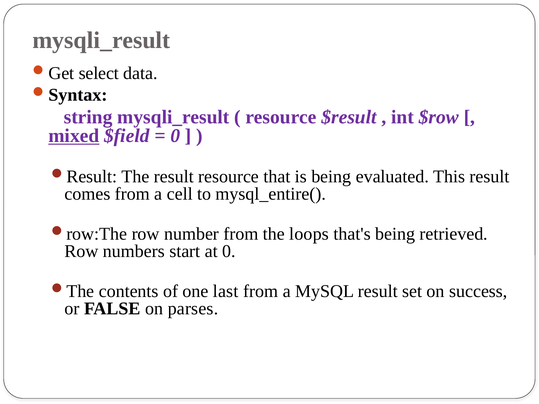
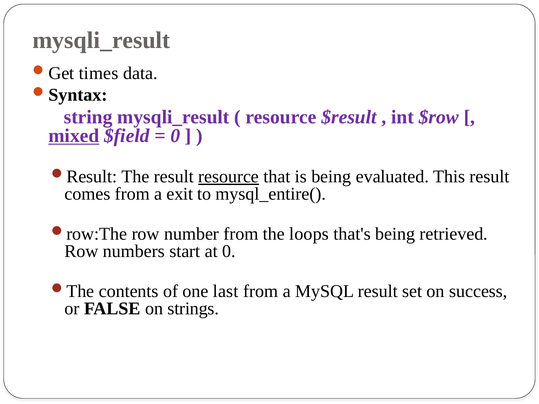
select: select -> times (99, 73)
resource underline: none -> present (229, 177)
cell: cell -> exit (180, 194)
parses: parses -> strings (193, 309)
